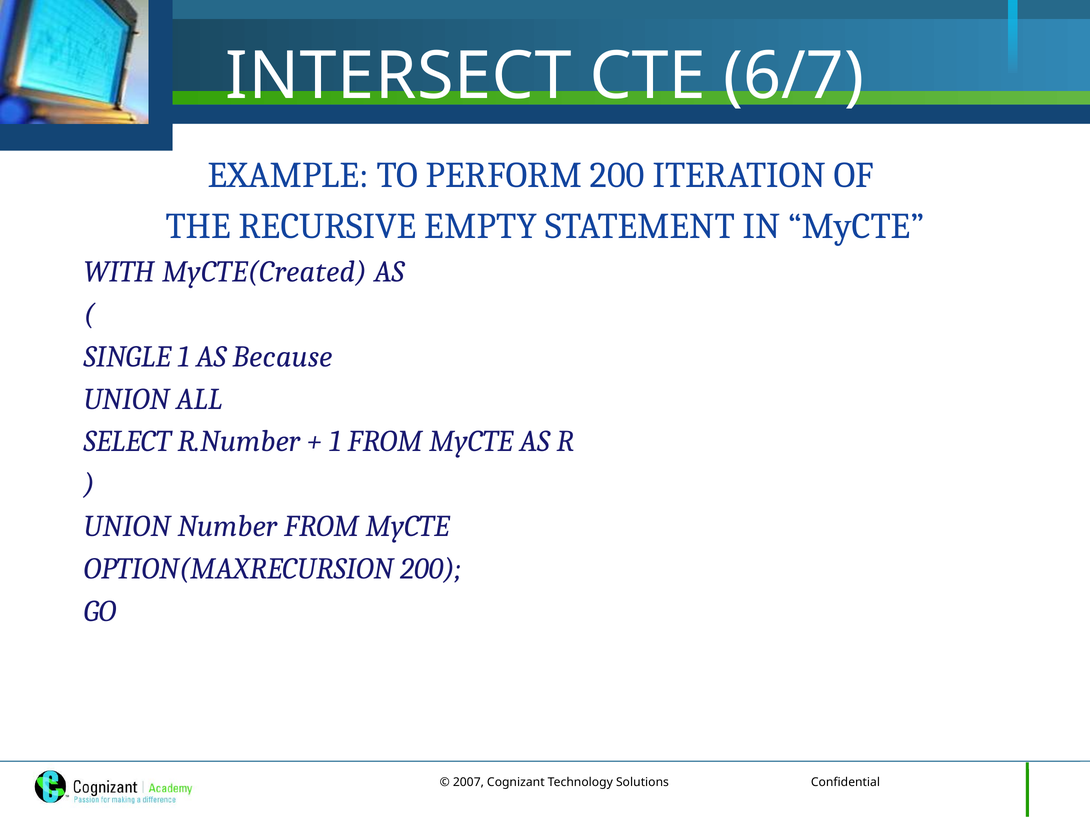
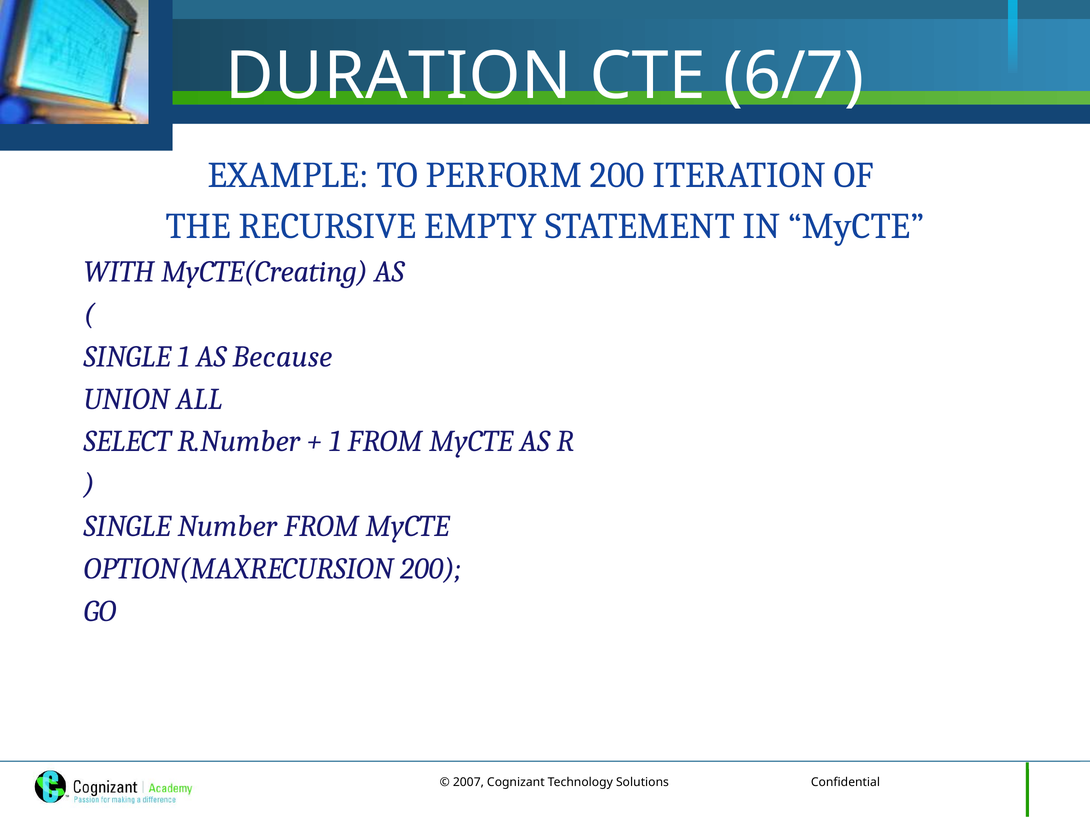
INTERSECT: INTERSECT -> DURATION (399, 76)
MyCTE(Created: MyCTE(Created -> MyCTE(Creating (265, 272)
UNION: UNION -> SINGLE (127, 526)
